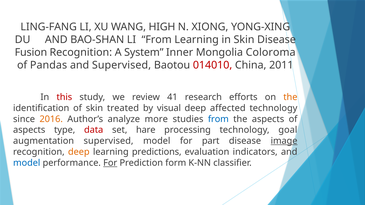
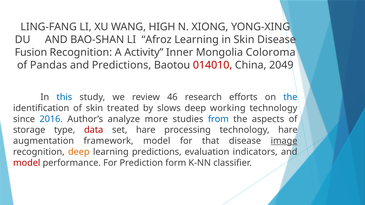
LI From: From -> Afroz (157, 40)
System: System -> Activity (144, 52)
and Supervised: Supervised -> Predictions (122, 65)
2011: 2011 -> 2049 (281, 65)
this colour: red -> blue (64, 97)
41: 41 -> 46 (172, 97)
the colour: orange -> blue (290, 97)
visual: visual -> slows (169, 108)
affected: affected -> working (228, 108)
2016 colour: orange -> blue (51, 119)
aspects: aspects -> storage (29, 130)
technology goal: goal -> hare (288, 130)
augmentation supervised: supervised -> framework (109, 141)
part: part -> that (211, 141)
model colour: blue -> red (27, 163)
For underline: present -> none (110, 163)
